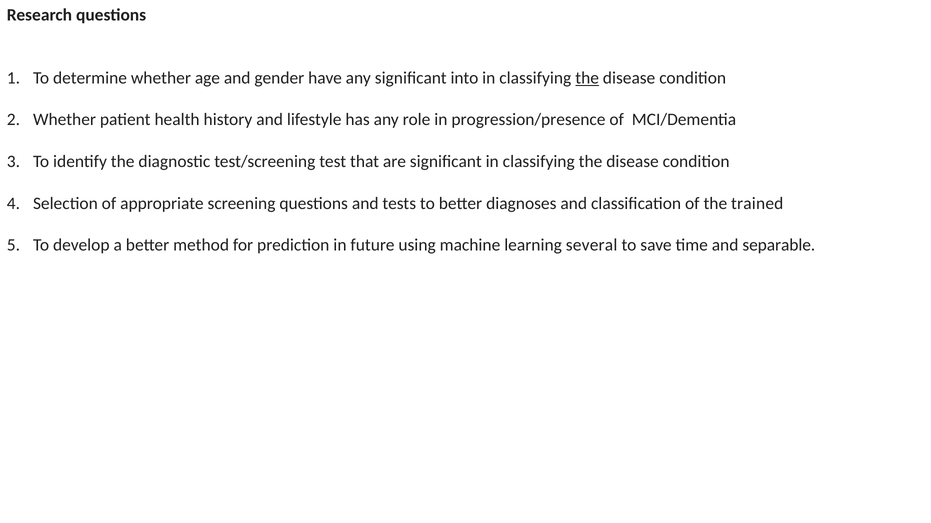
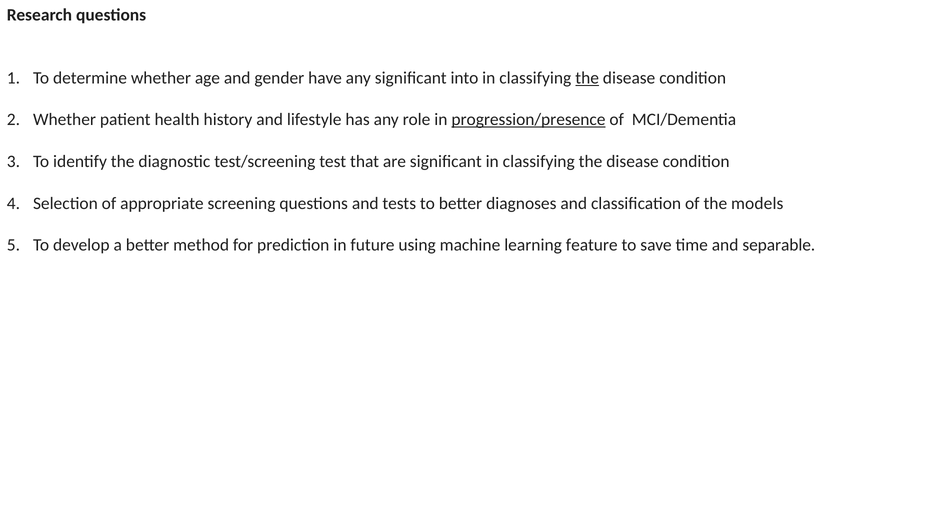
progression/presence underline: none -> present (528, 120)
trained: trained -> models (757, 204)
several: several -> feature (592, 246)
